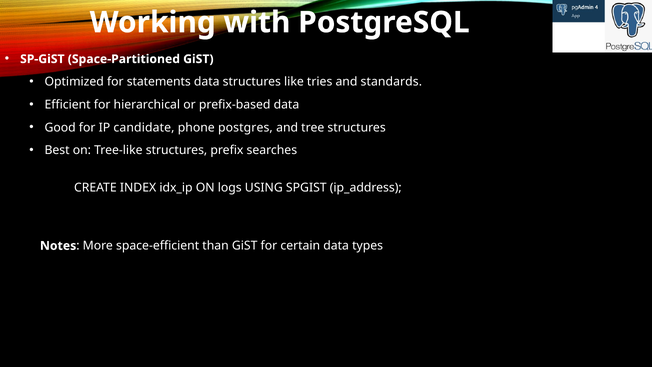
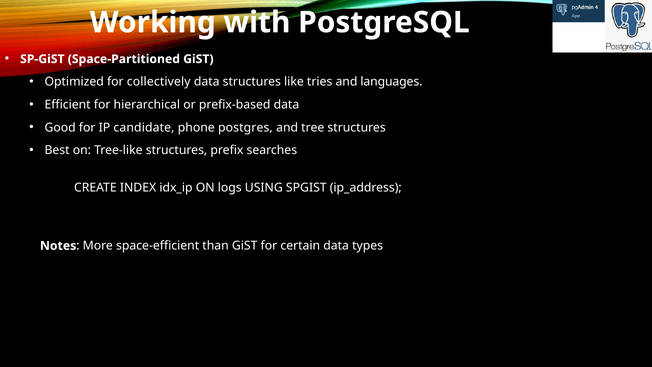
statements: statements -> collectively (159, 82)
standards: standards -> languages (391, 82)
